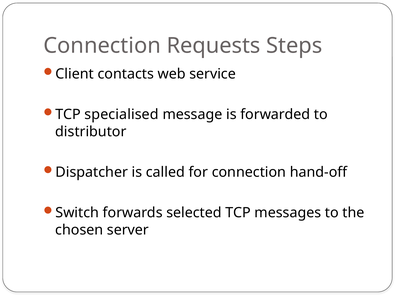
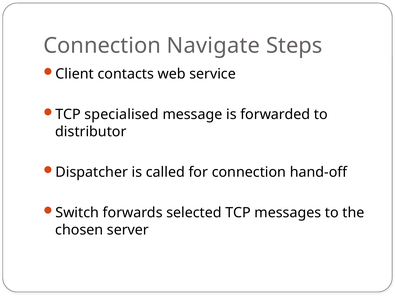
Requests: Requests -> Navigate (213, 46)
